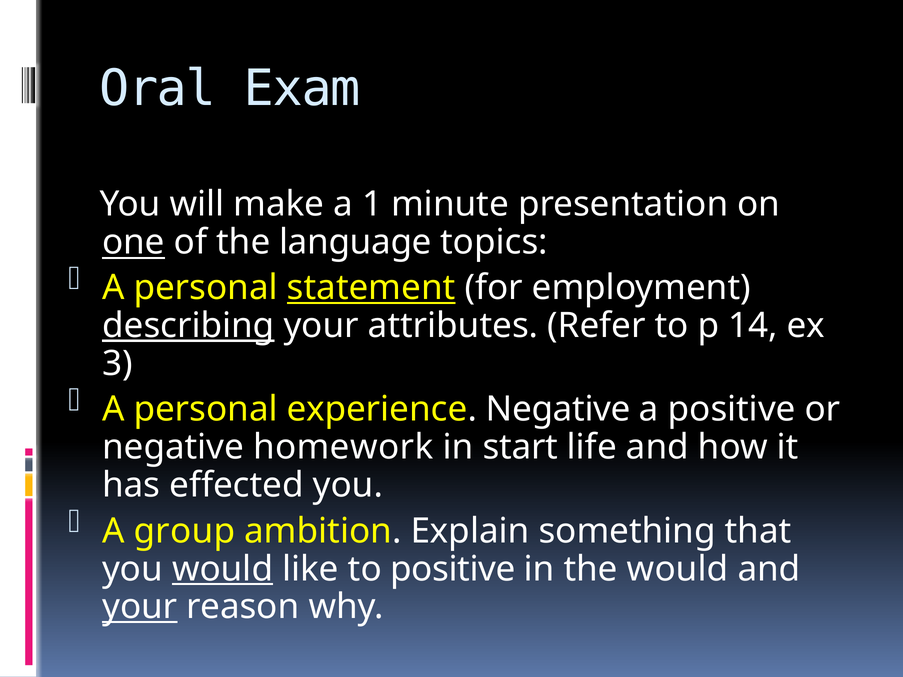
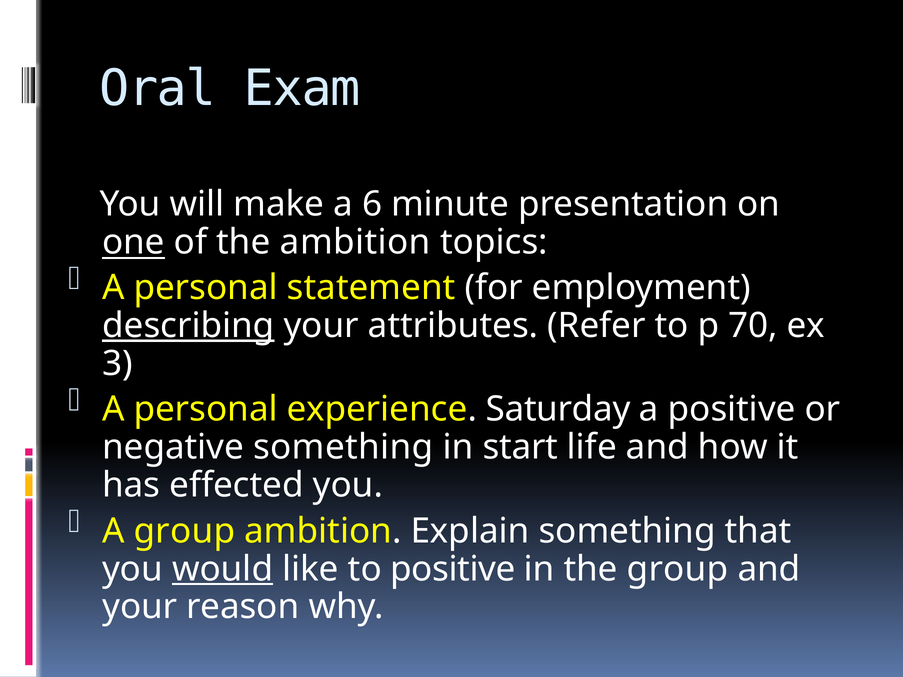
1: 1 -> 6 (372, 204)
the language: language -> ambition (355, 242)
statement underline: present -> none (371, 288)
14: 14 -> 70 (753, 326)
experience Negative: Negative -> Saturday (558, 410)
negative homework: homework -> something (343, 447)
the would: would -> group (678, 569)
your underline: present -> none (140, 607)
